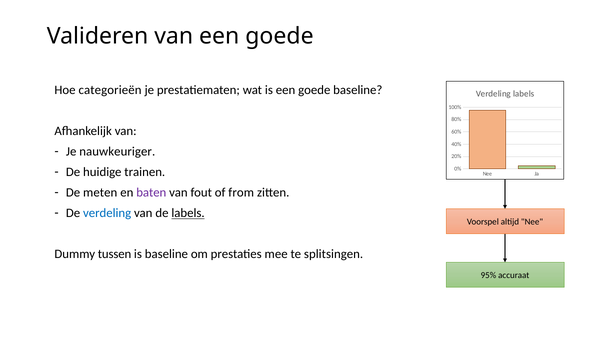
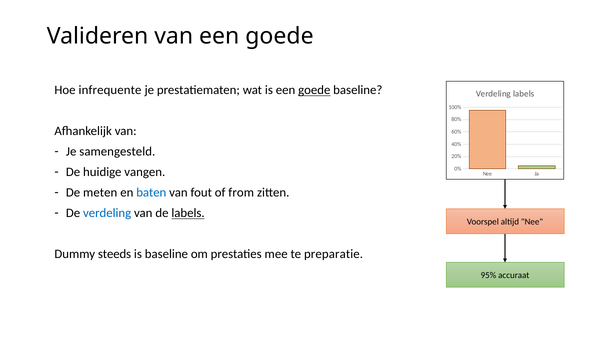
categorieën: categorieën -> infrequente (110, 90)
goede underline: none -> present (314, 90)
nauwkeuriger: nauwkeuriger -> samengesteld (117, 152)
trainen: trainen -> vangen (145, 172)
baten colour: purple -> blue (151, 193)
tussen: tussen -> steeds (115, 254)
splitsingen: splitsingen -> preparatie (334, 254)
